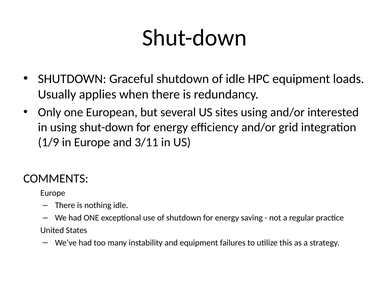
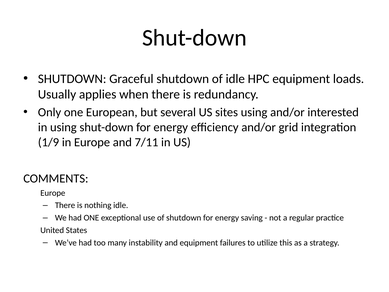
3/11: 3/11 -> 7/11 (146, 142)
